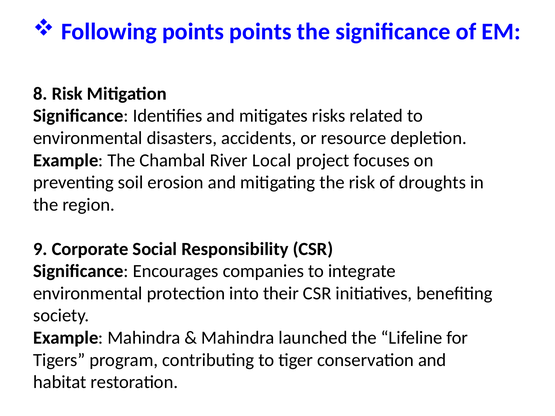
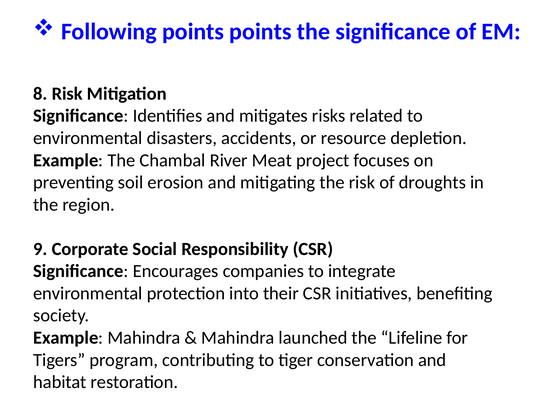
Local: Local -> Meat (272, 160)
